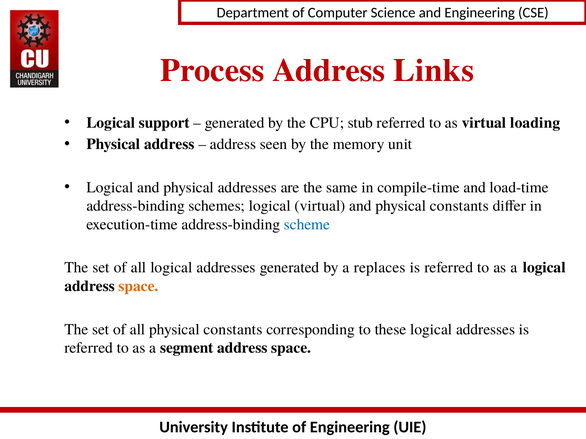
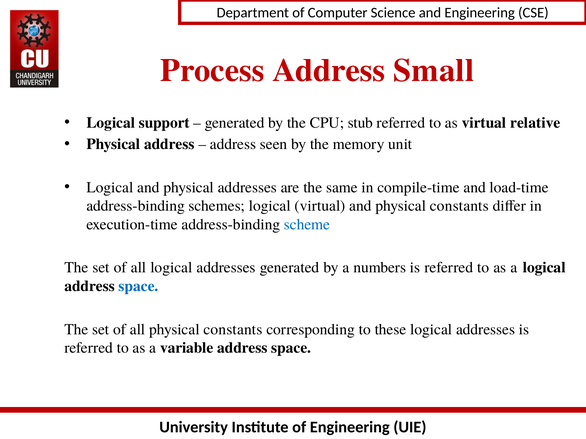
Links: Links -> Small (434, 71)
loading: loading -> relative (535, 123)
replaces: replaces -> numbers (380, 268)
space colour: orange -> blue (138, 286)
segment: segment -> variable (187, 348)
